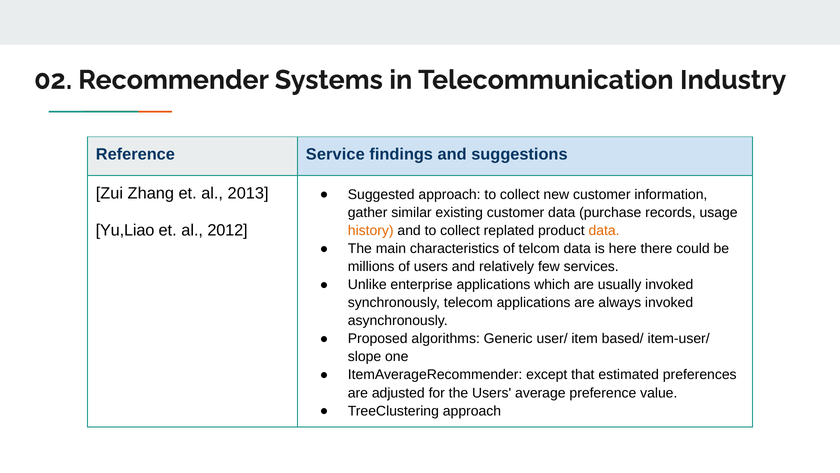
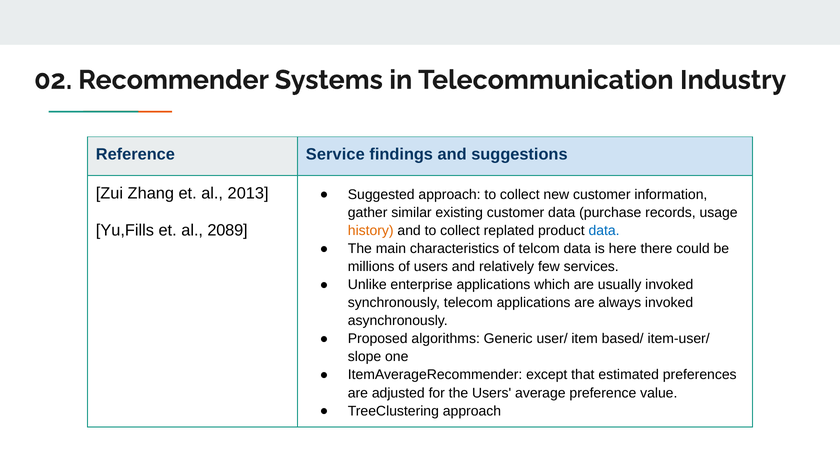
Yu,Liao: Yu,Liao -> Yu,Fills (125, 230)
2012: 2012 -> 2089 (228, 230)
data colour: orange -> blue (604, 230)
